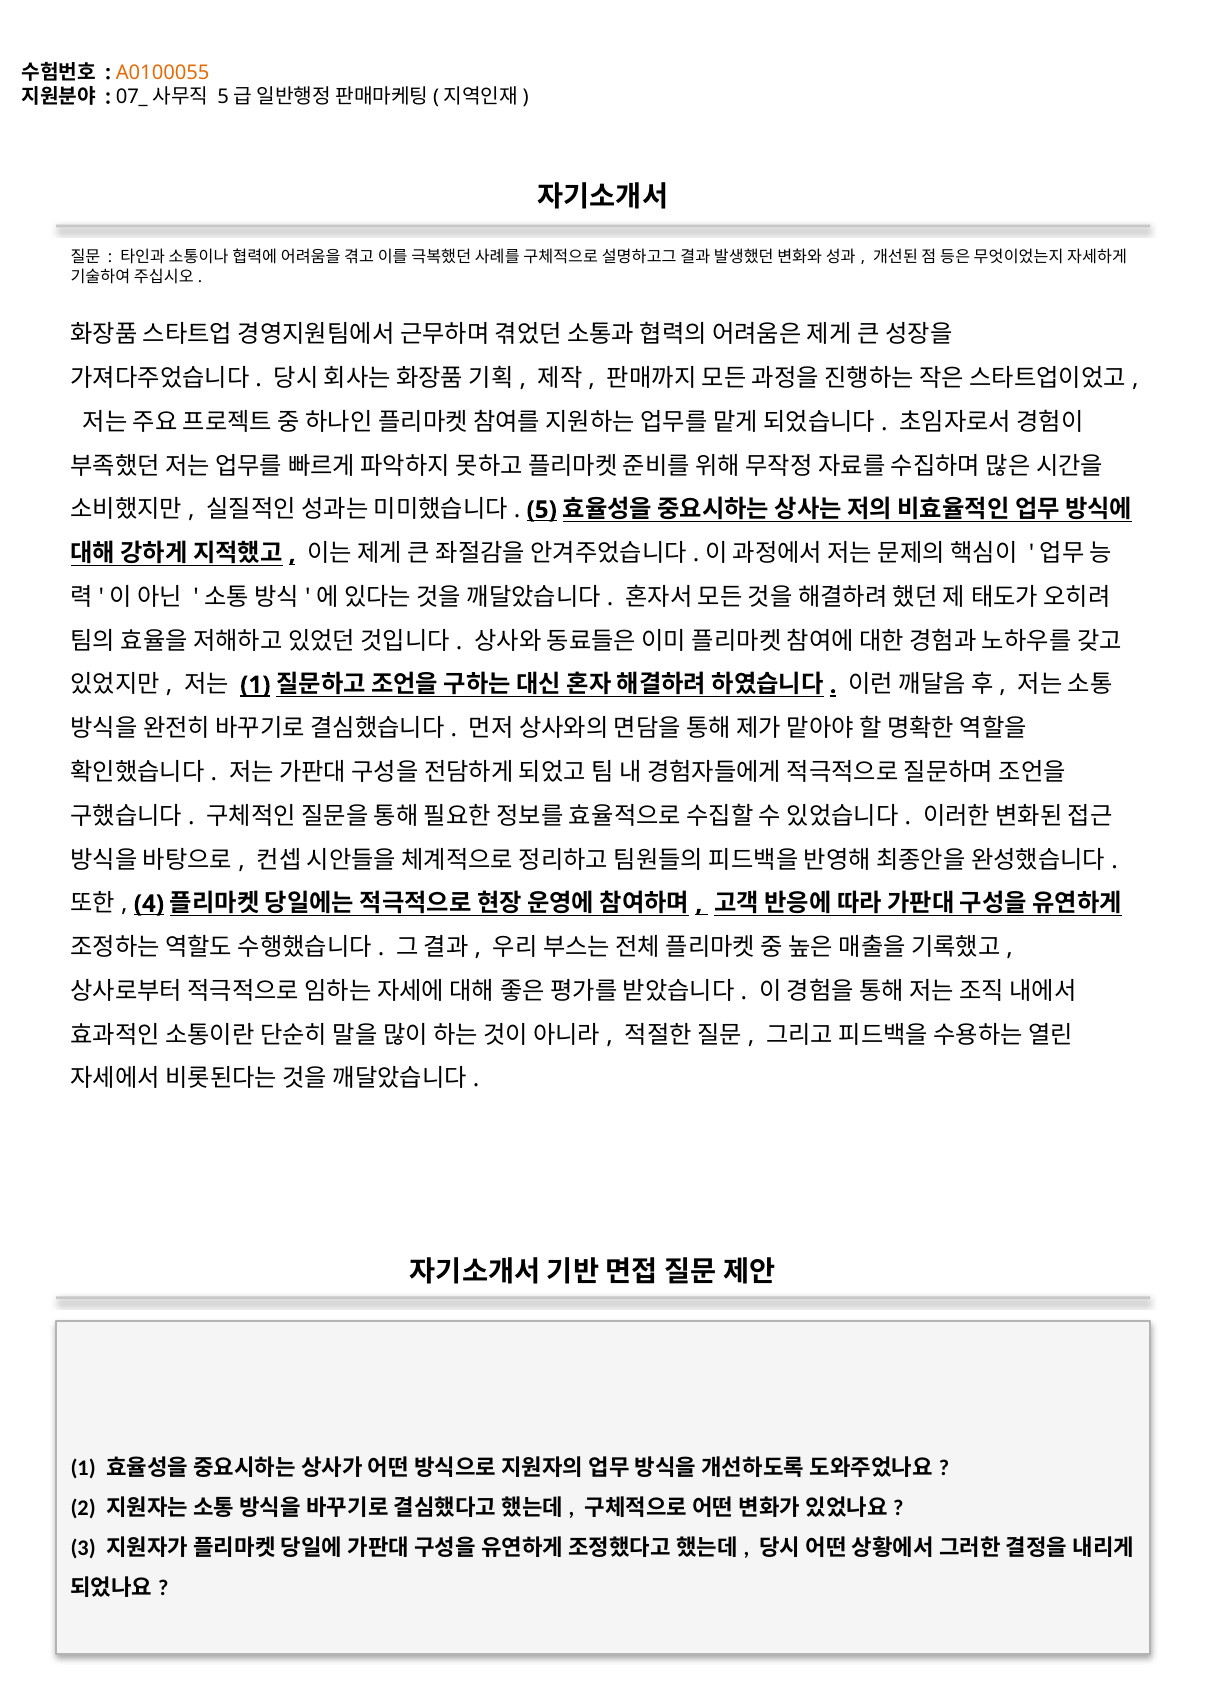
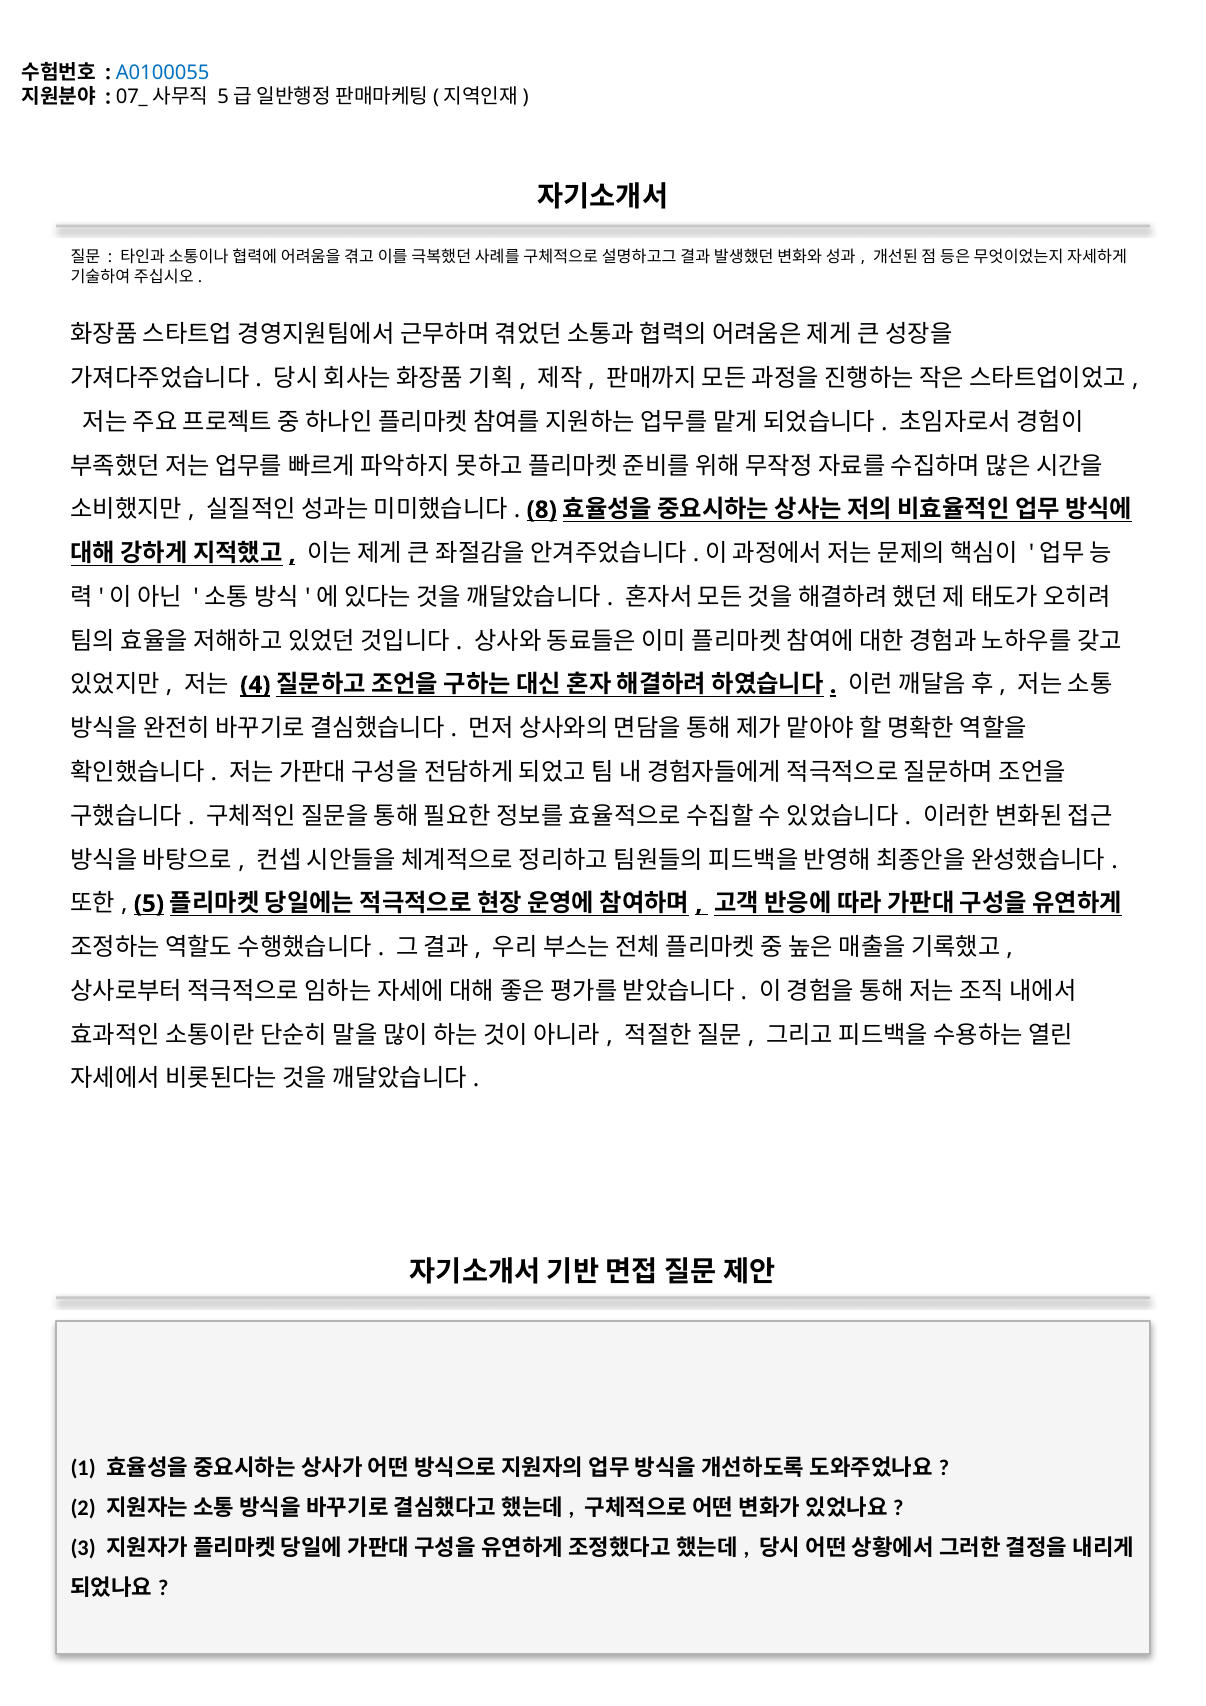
A0100055 colour: orange -> blue (163, 73)
5: 5 -> 8 (542, 510)
1: 1 -> 4 (255, 685)
4: 4 -> 5 (149, 904)
